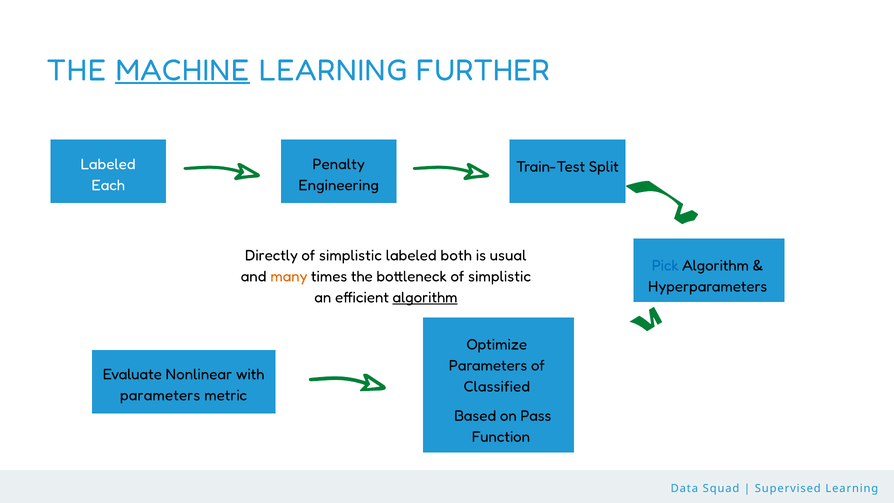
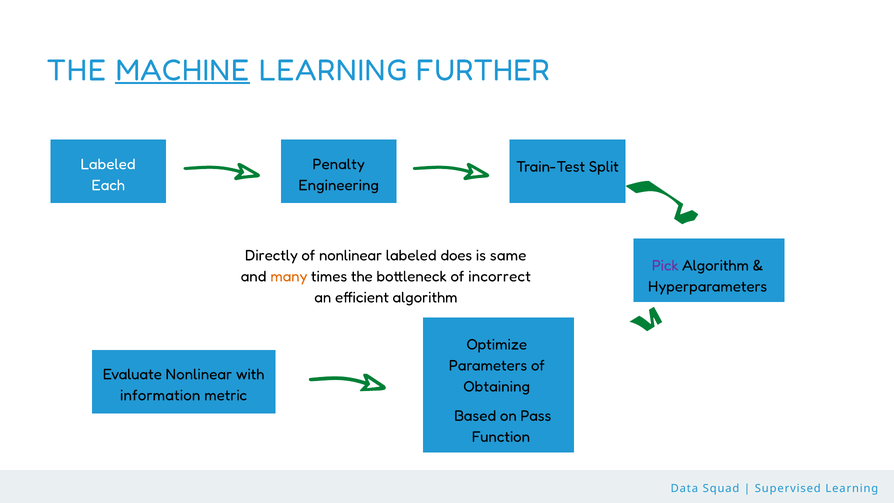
simplistic: simplistic -> nonlinear (351, 255)
both: both -> does (456, 255)
usual: usual -> same (508, 255)
Pick colour: blue -> purple (665, 265)
bottleneck of simplistic: simplistic -> incorrect (500, 276)
algorithm underline: present -> none (425, 297)
Classified: Classified -> Obtaining (497, 386)
parameters: parameters -> information (160, 395)
